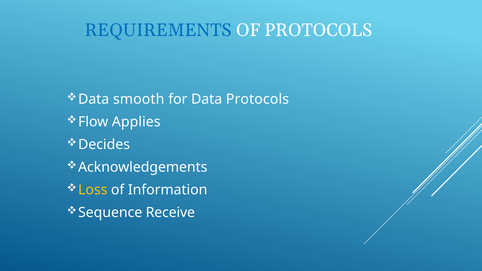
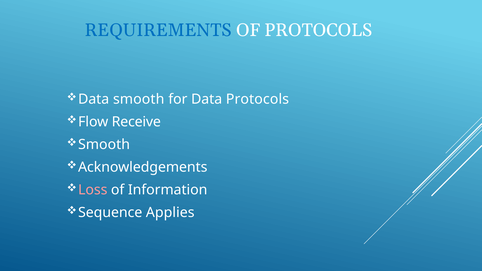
Applies: Applies -> Receive (136, 122)
Decides: Decides -> Smooth (104, 145)
Loss colour: yellow -> pink (93, 190)
Receive: Receive -> Applies (170, 213)
